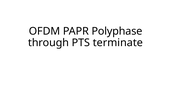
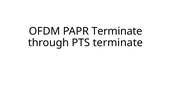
PAPR Polyphase: Polyphase -> Terminate (117, 31)
